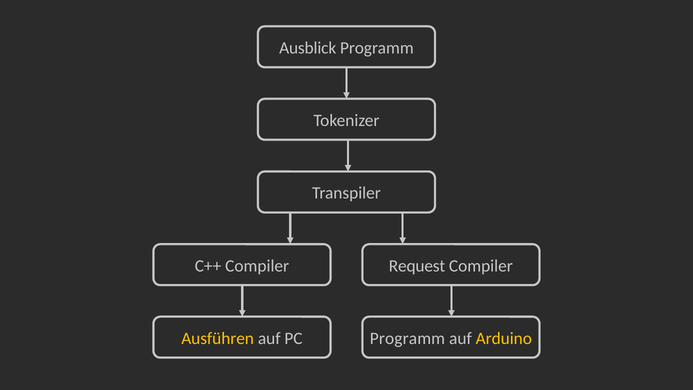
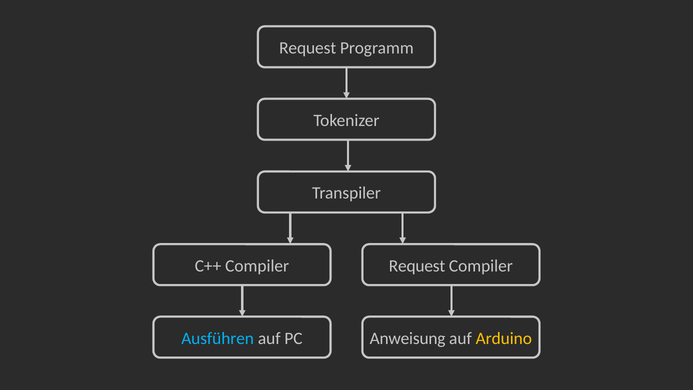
Ausblick: Ausblick -> Request (308, 48)
Ausführen colour: yellow -> light blue (218, 338)
PC Programm: Programm -> Anweisung (408, 338)
